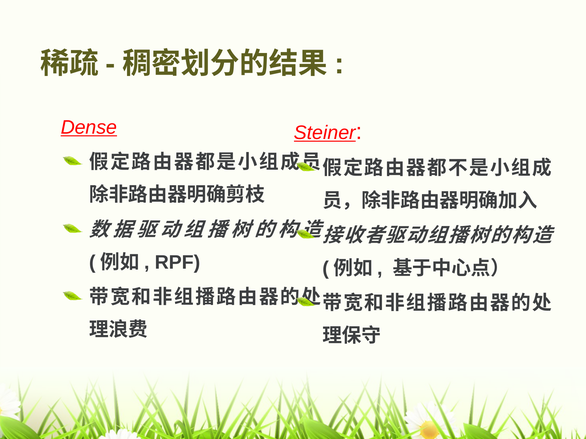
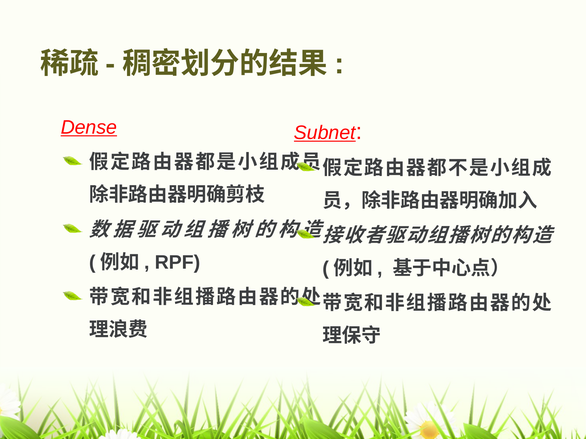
Steiner: Steiner -> Subnet (325, 133)
